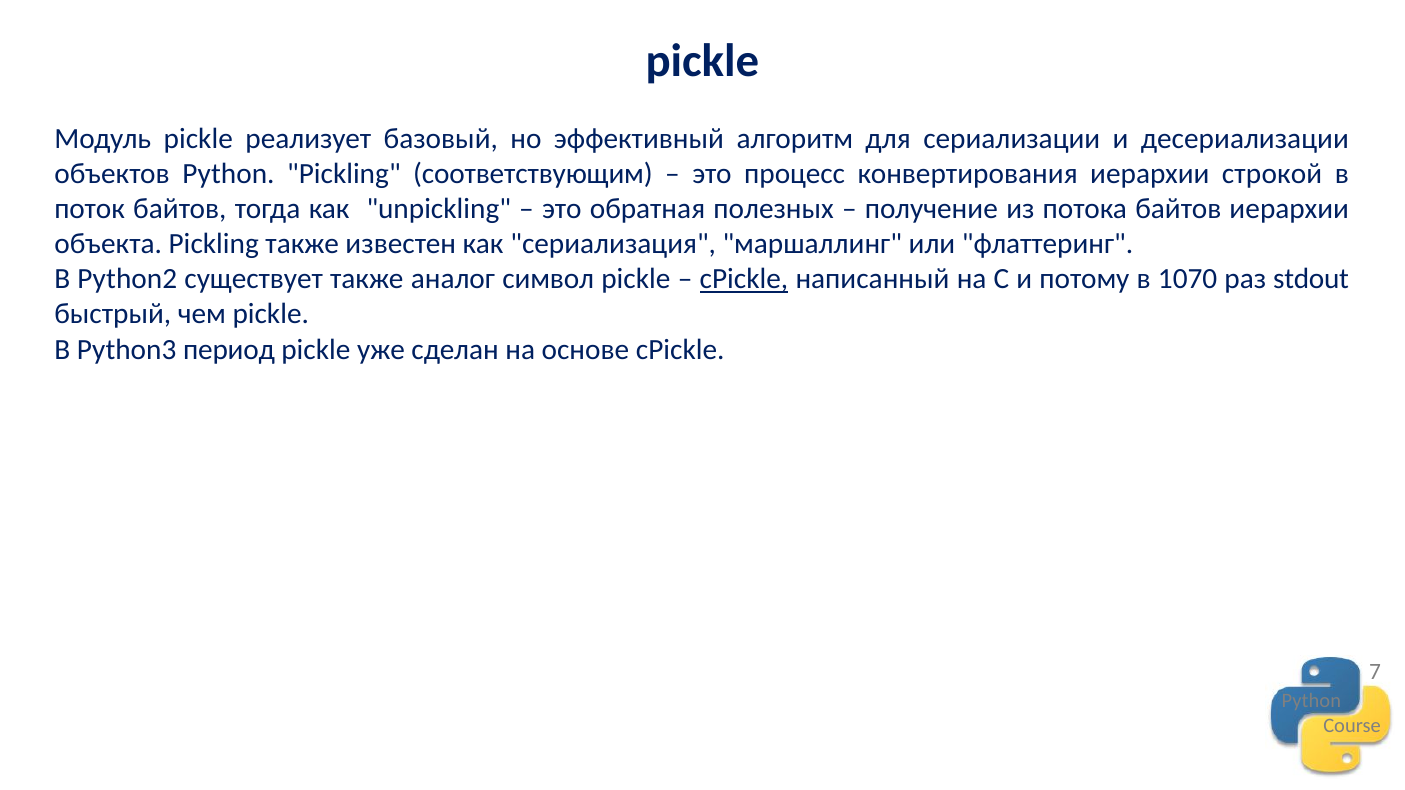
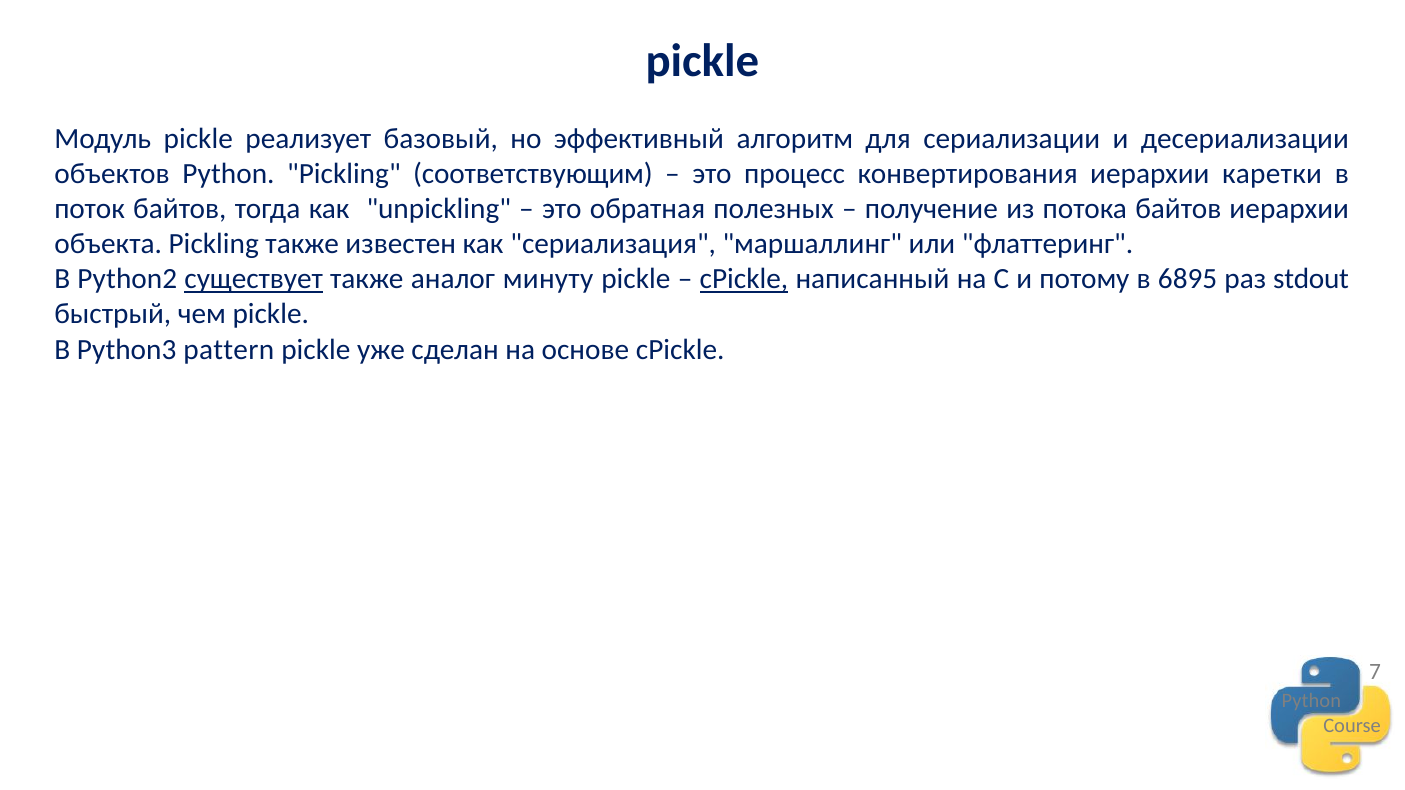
строкой: строкой -> каретки (1272, 174)
cуществует underline: none -> present (254, 279)
символ: символ -> минуту (548, 279)
1070: 1070 -> 6895 (1188, 279)
период: период -> pattern (229, 349)
